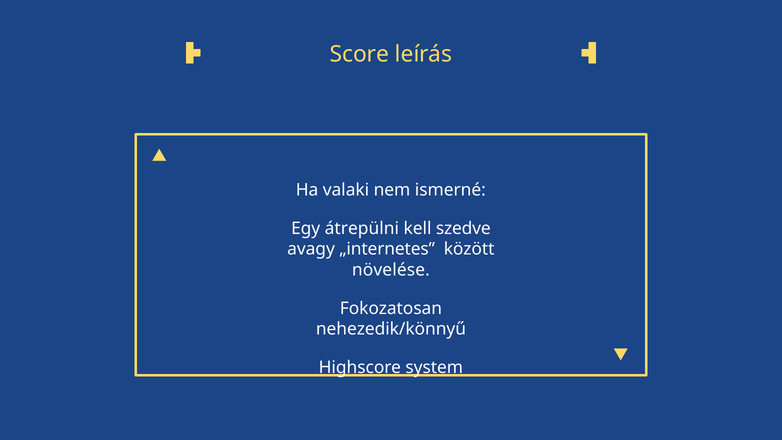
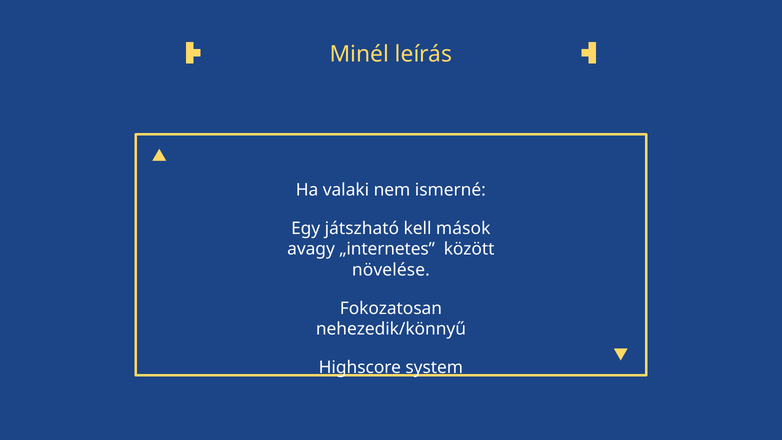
Score: Score -> Minél (359, 54)
átrepülni: átrepülni -> játszható (362, 228)
szedve: szedve -> mások (463, 228)
